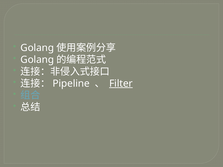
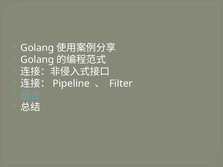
Filter underline: present -> none (121, 84)
